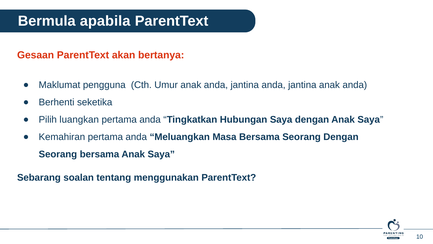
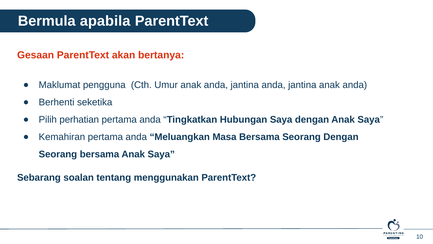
luangkan: luangkan -> perhatian (79, 120)
